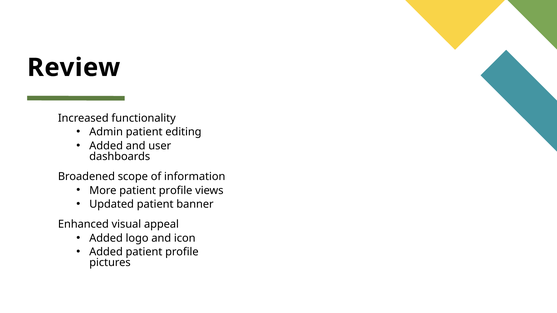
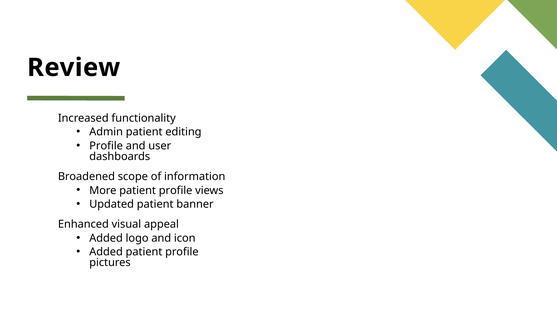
Added: Added -> Profile (106, 146)
